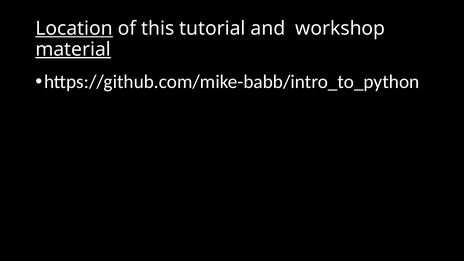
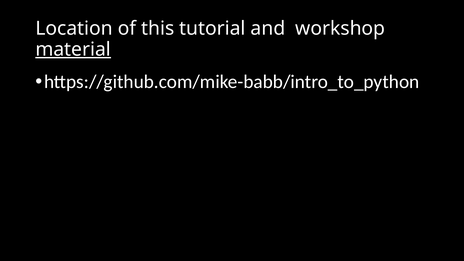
Location underline: present -> none (74, 29)
